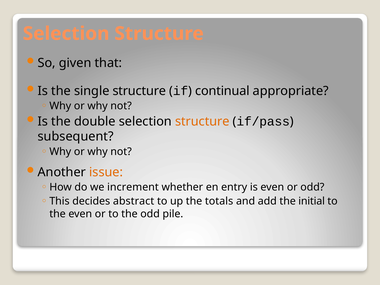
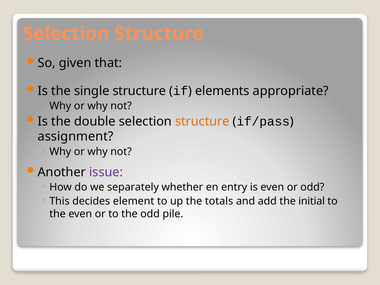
continual: continual -> elements (222, 91)
subsequent: subsequent -> assignment (76, 137)
issue colour: orange -> purple (106, 172)
increment: increment -> separately (133, 187)
abstract: abstract -> element (134, 201)
